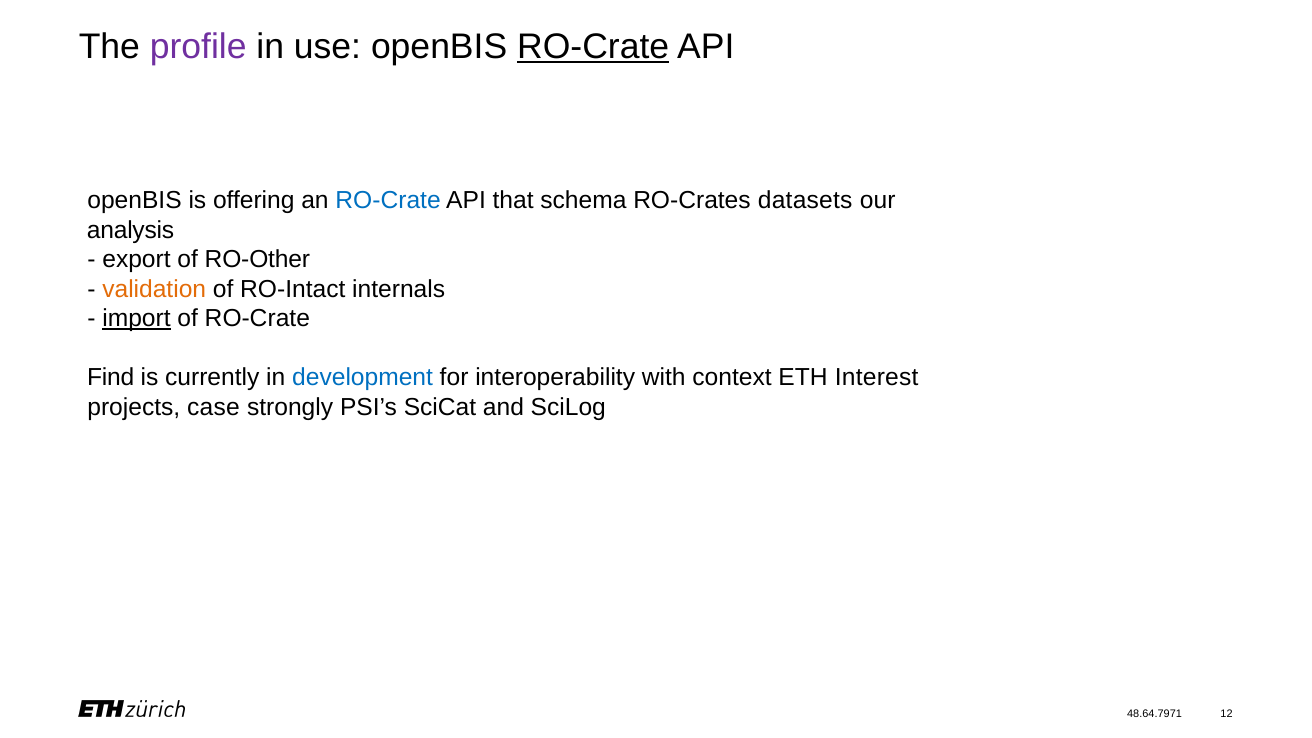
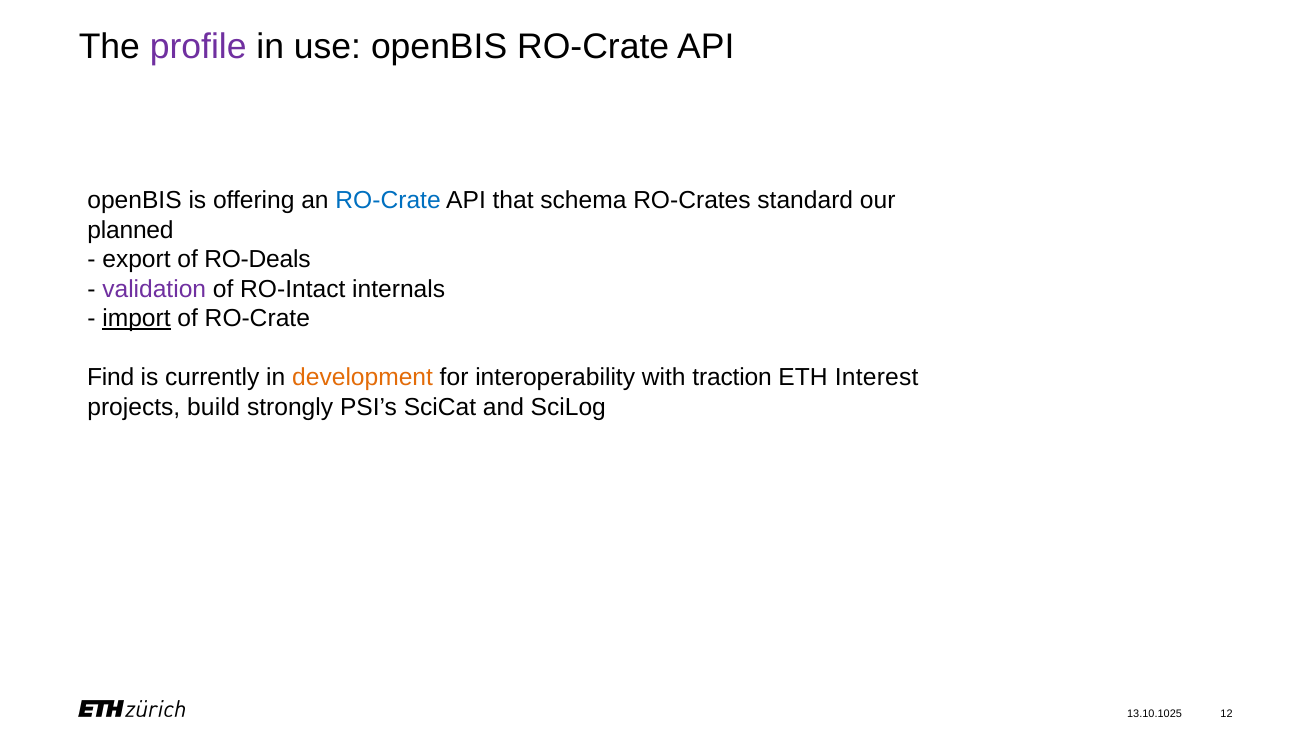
RO-Crate underline: present -> none (593, 47)
datasets: datasets -> standard (805, 200)
analysis: analysis -> planned (131, 230)
RO-Other: RO-Other -> RO-Deals (257, 260)
validation colour: orange -> purple (154, 289)
development colour: blue -> orange (363, 378)
context: context -> traction (732, 378)
case: case -> build (213, 407)
48.64.7971: 48.64.7971 -> 13.10.1025 (1155, 714)
